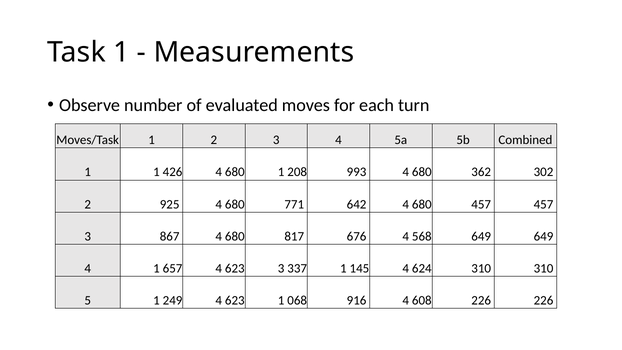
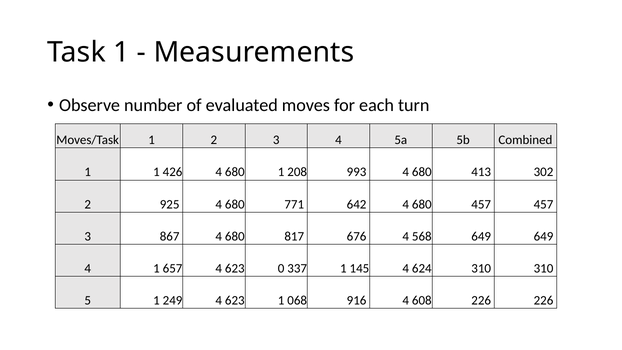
362: 362 -> 413 (481, 172)
623 3: 3 -> 0 (281, 268)
